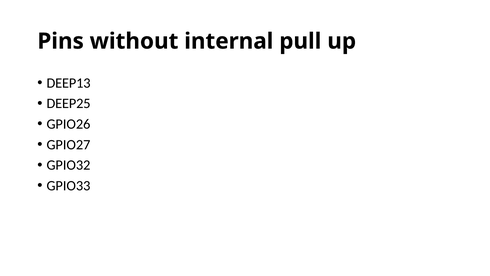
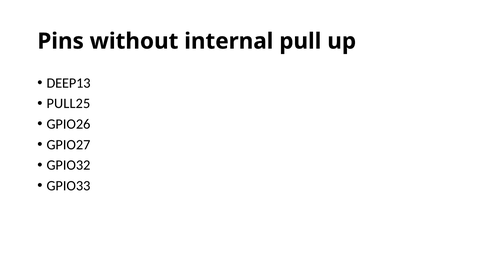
DEEP25: DEEP25 -> PULL25 (68, 103)
